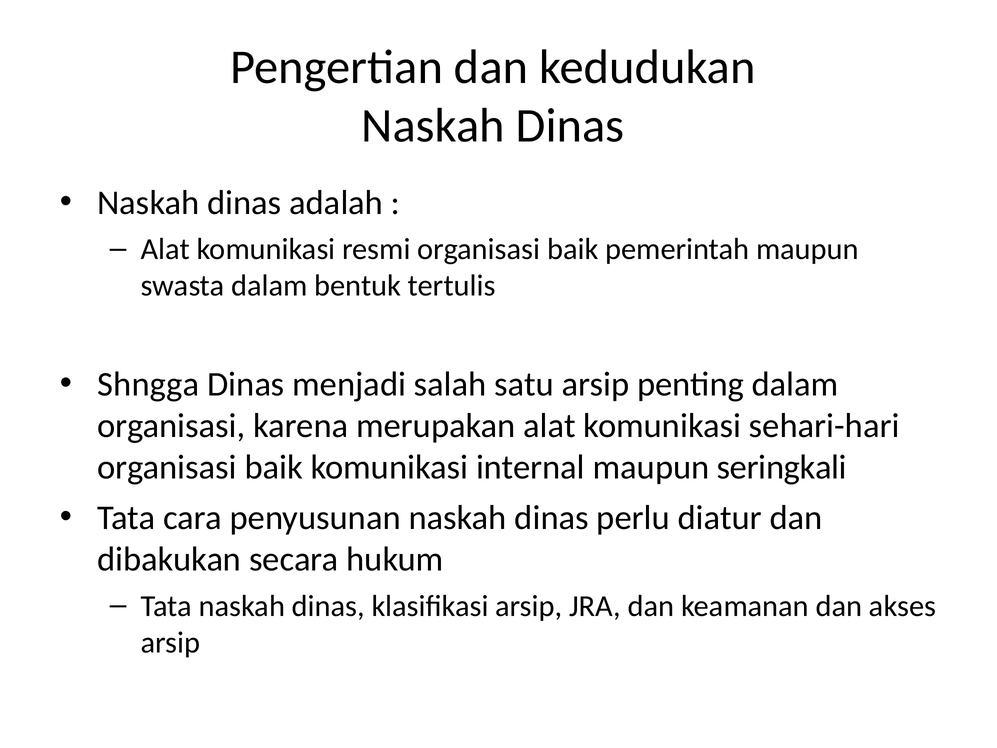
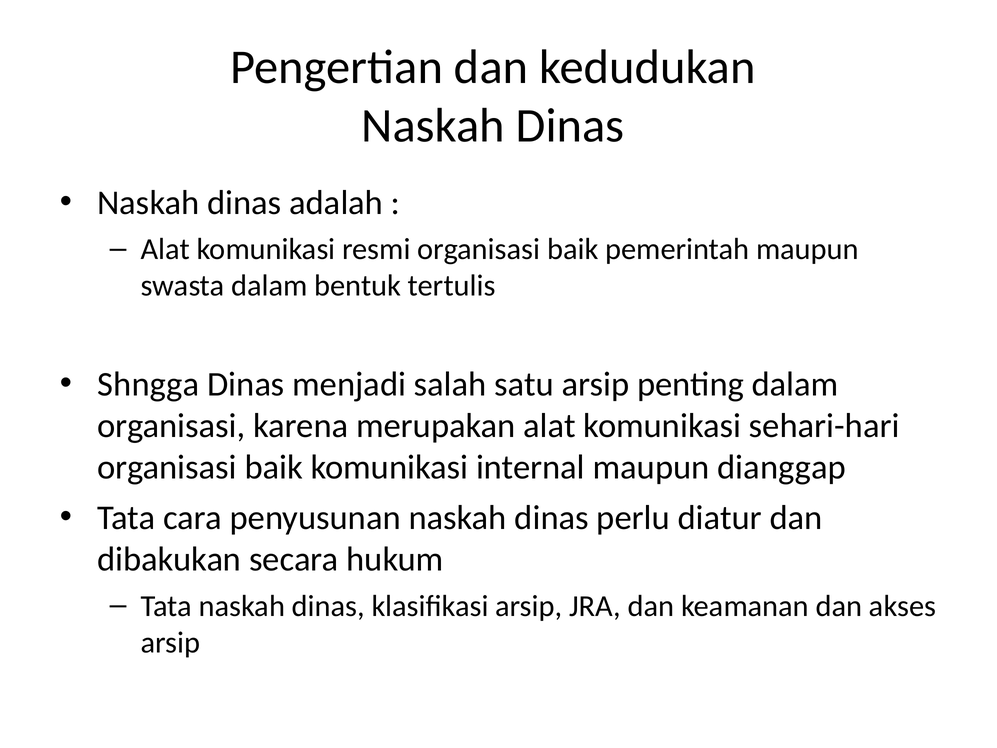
seringkali: seringkali -> dianggap (782, 467)
